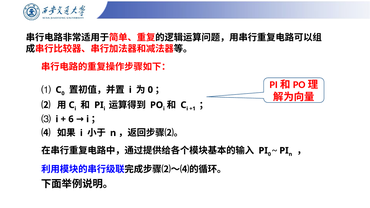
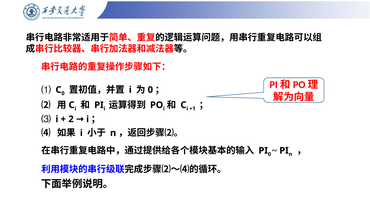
6: 6 -> 2 (71, 119)
